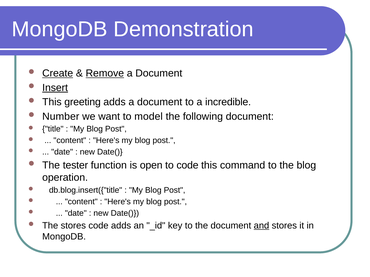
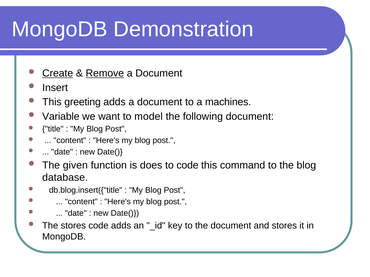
Insert underline: present -> none (55, 88)
incredible: incredible -> machines (228, 102)
Number: Number -> Variable (61, 117)
tester: tester -> given (75, 166)
open: open -> does (151, 166)
operation: operation -> database (65, 178)
and underline: present -> none (261, 226)
